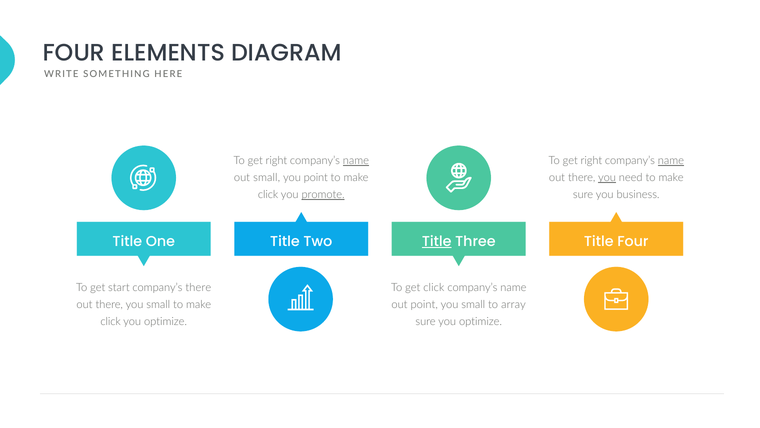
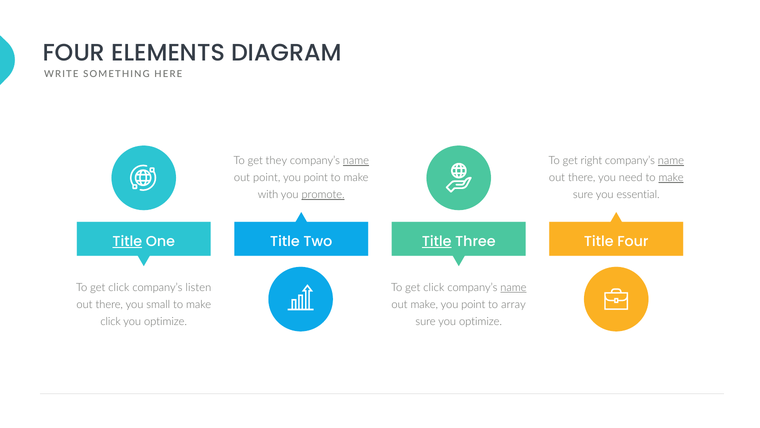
right: right -> they (276, 161)
out small: small -> point (267, 178)
you underline: present -> none (607, 178)
make underline: none -> present (671, 178)
click: click -> with (268, 195)
business: business -> essential (638, 195)
Title underline: none -> present (127, 241)
start: start -> click (119, 287)
company’s there: there -> listen (198, 287)
name underline: none -> present (513, 287)
out point: point -> make (424, 304)
small: small -> point (473, 304)
